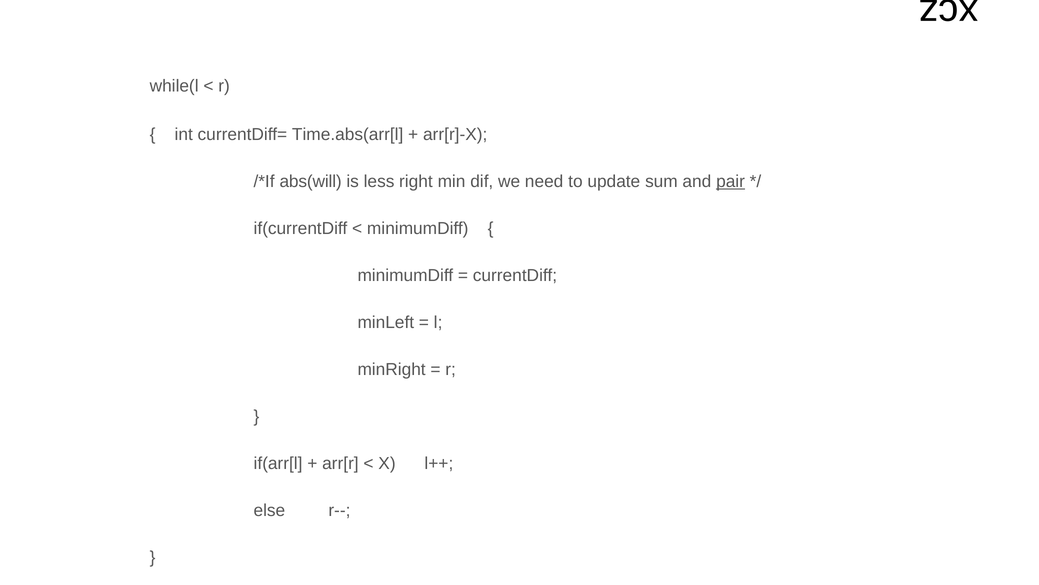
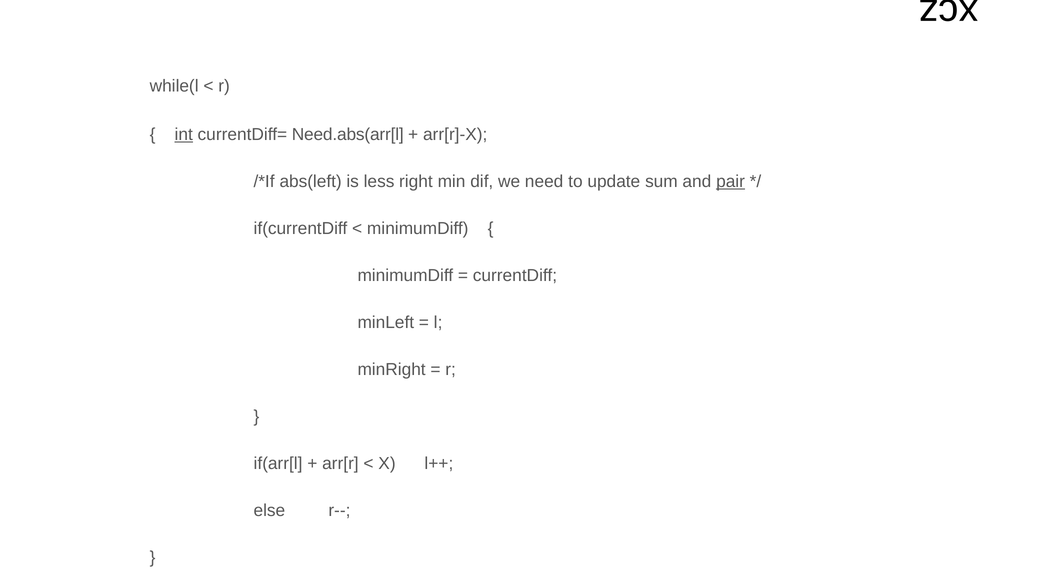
int underline: none -> present (184, 135)
Time.abs(arr[l: Time.abs(arr[l -> Need.abs(arr[l (348, 135)
abs(will: abs(will -> abs(left (311, 182)
